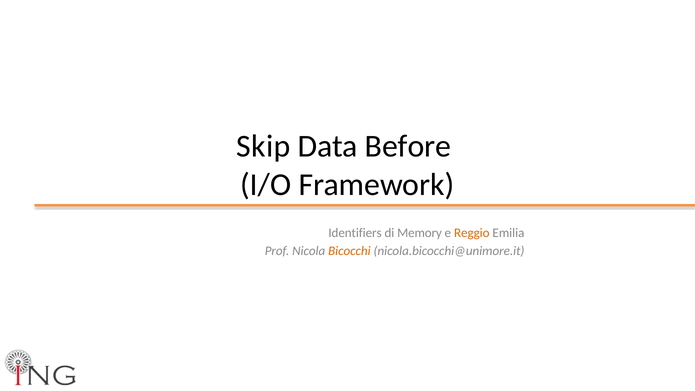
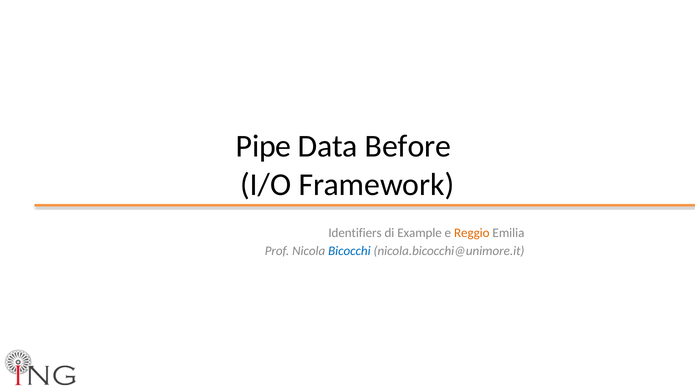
Skip: Skip -> Pipe (264, 146)
Memory: Memory -> Example (420, 233)
Bicocchi colour: orange -> blue (349, 251)
